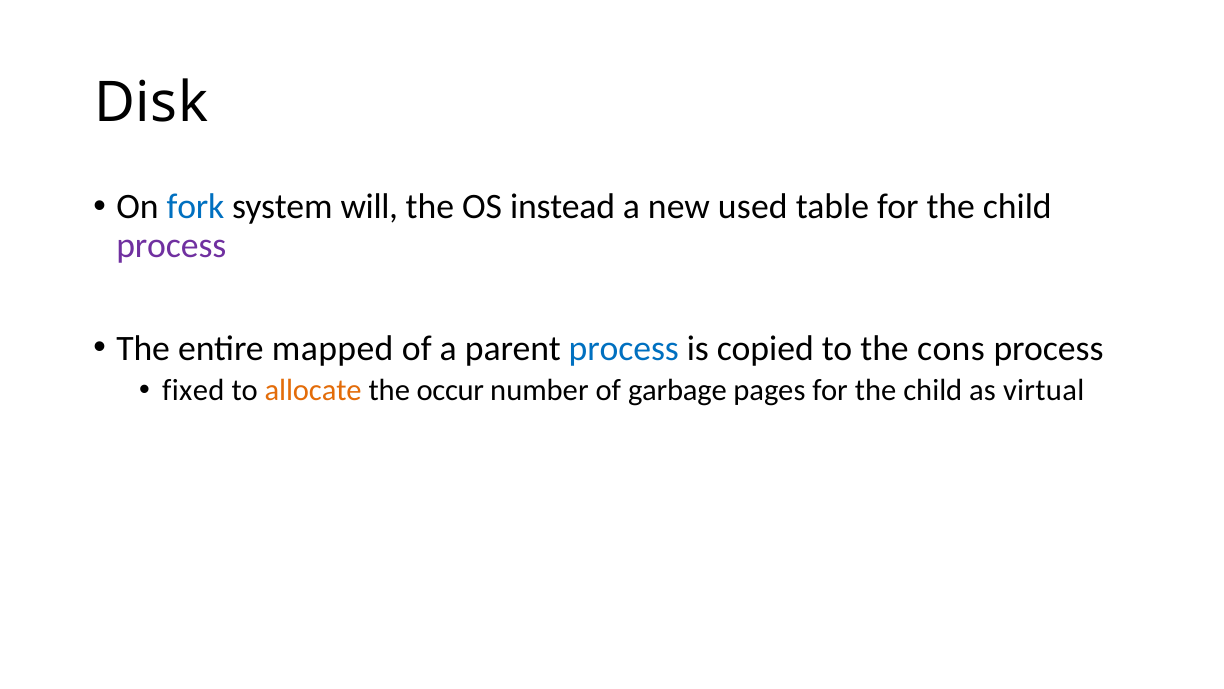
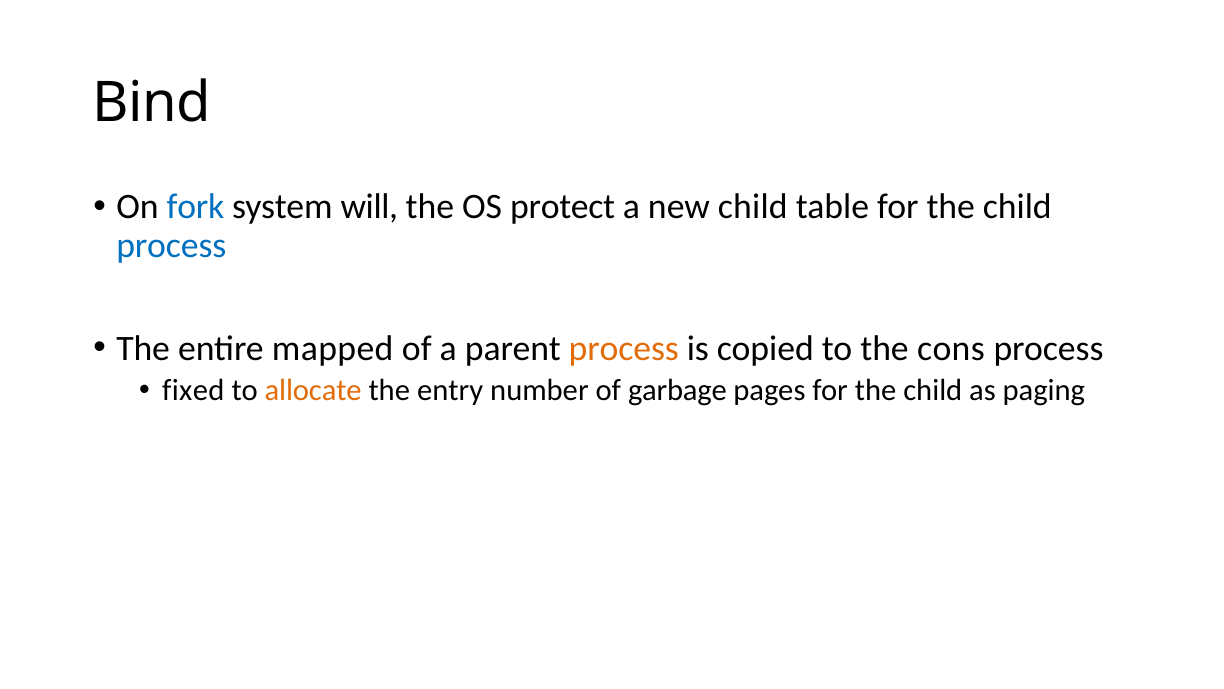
Disk: Disk -> Bind (152, 103)
instead: instead -> protect (563, 207)
new used: used -> child (753, 207)
process colour: purple -> blue (171, 246)
process colour: blue -> orange (624, 348)
occur: occur -> entry (450, 390)
virtual: virtual -> paging (1044, 390)
